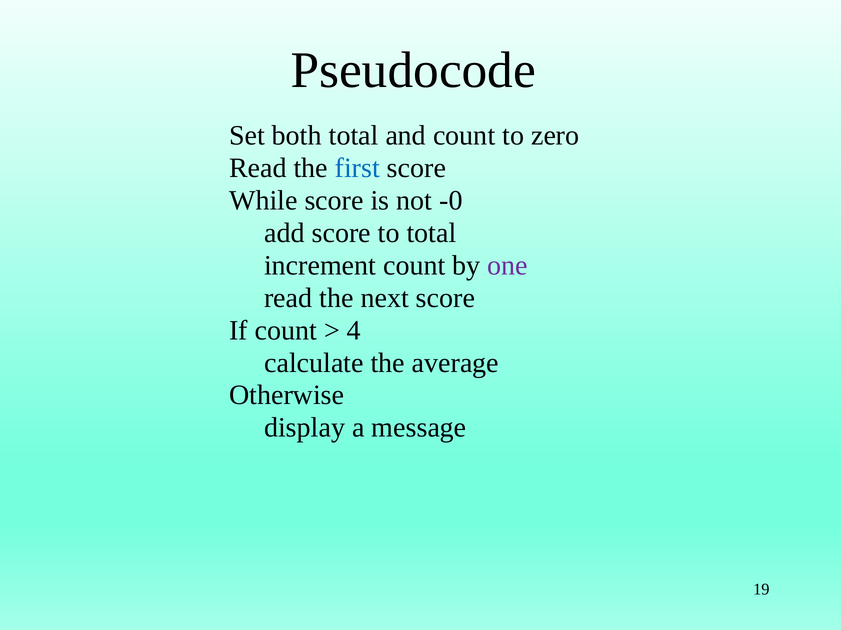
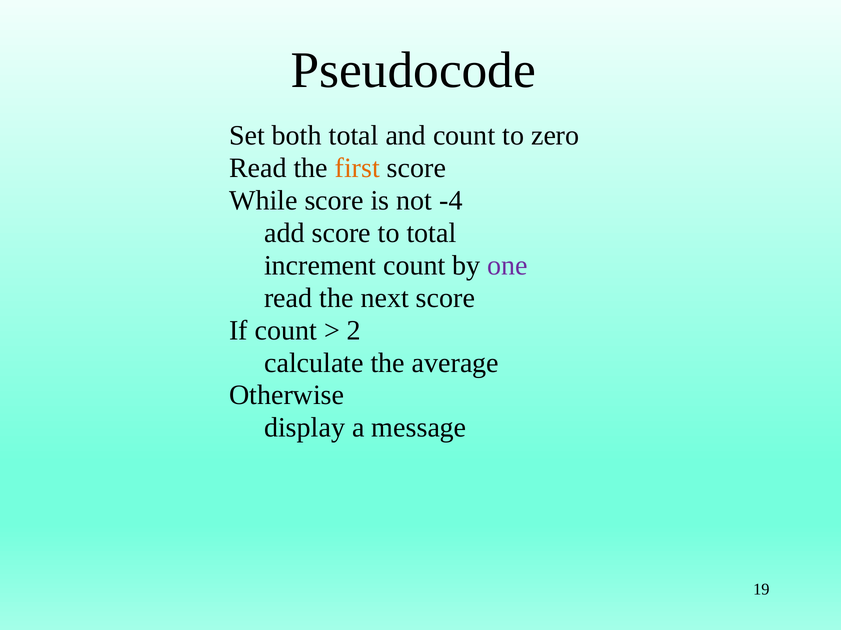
first colour: blue -> orange (357, 168)
-0: -0 -> -4 (451, 201)
4: 4 -> 2 (354, 331)
